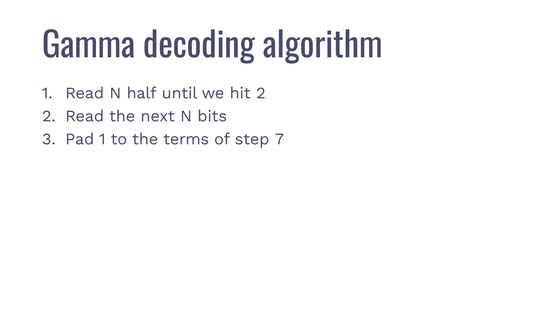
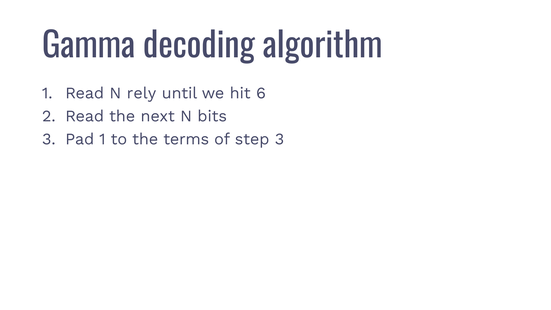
half: half -> rely (141, 93)
hit 2: 2 -> 6 (261, 93)
step 7: 7 -> 3 (279, 139)
